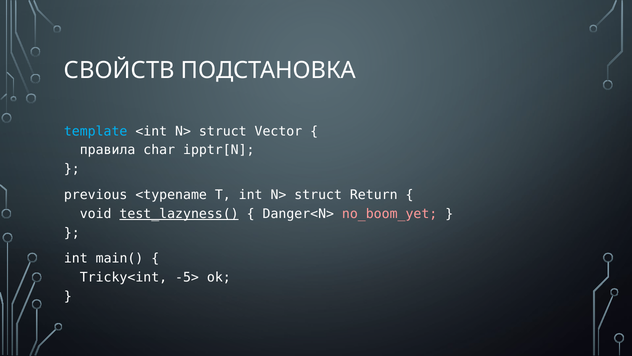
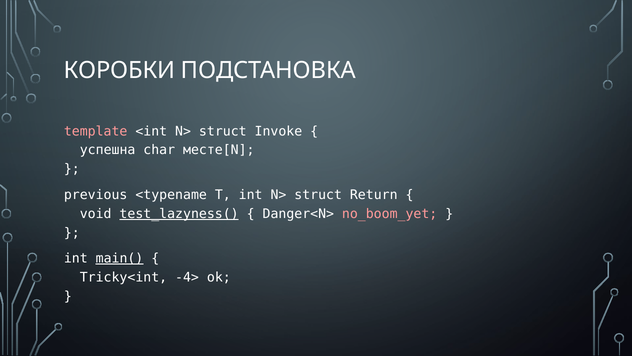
СВОЙСТВ: СВОЙСТВ -> КОРОБКИ (119, 70)
template colour: light blue -> pink (96, 131)
Vector: Vector -> Invoke (278, 131)
правила: правила -> успешна (108, 150)
ipptr[N: ipptr[N -> месте[N (219, 150)
main( underline: none -> present (119, 258)
-5>: -5> -> -4> (187, 277)
